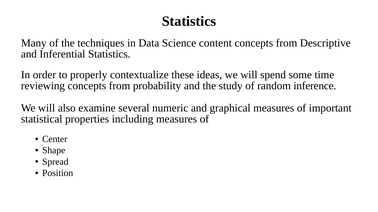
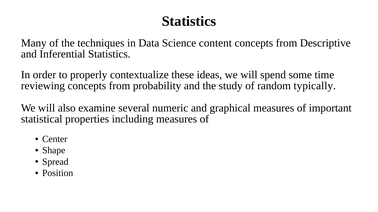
inference: inference -> typically (315, 86)
